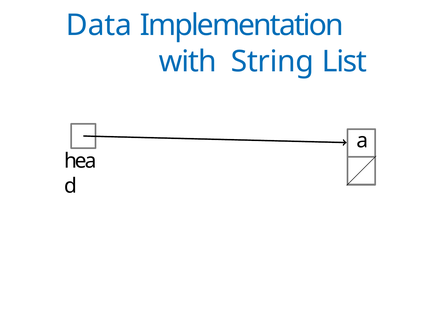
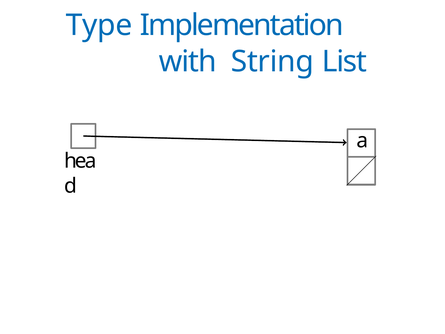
Data: Data -> Type (99, 25)
